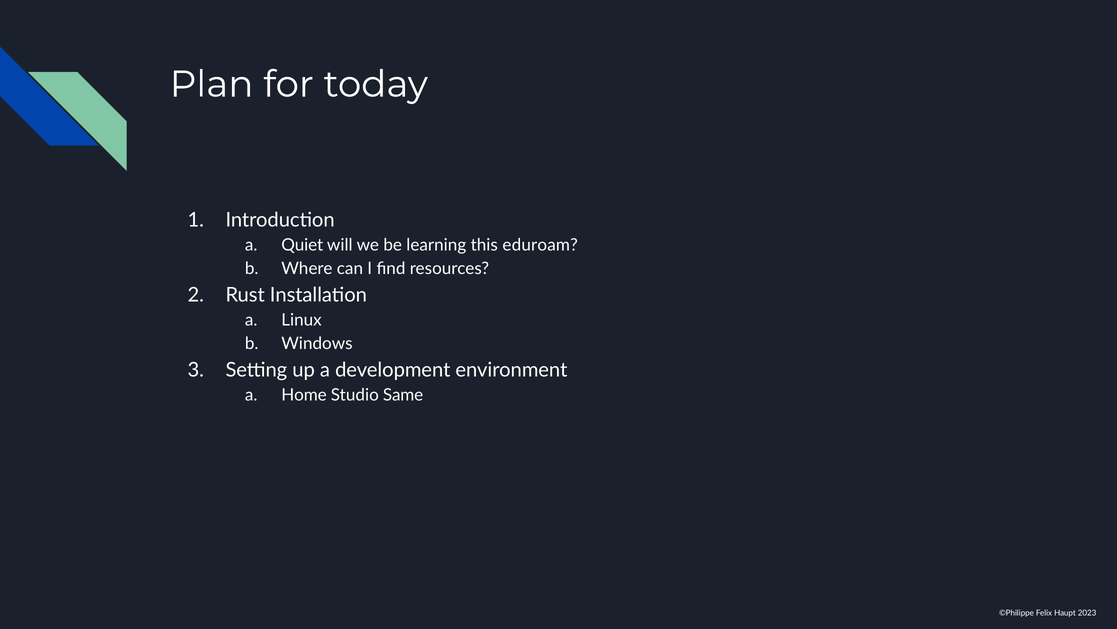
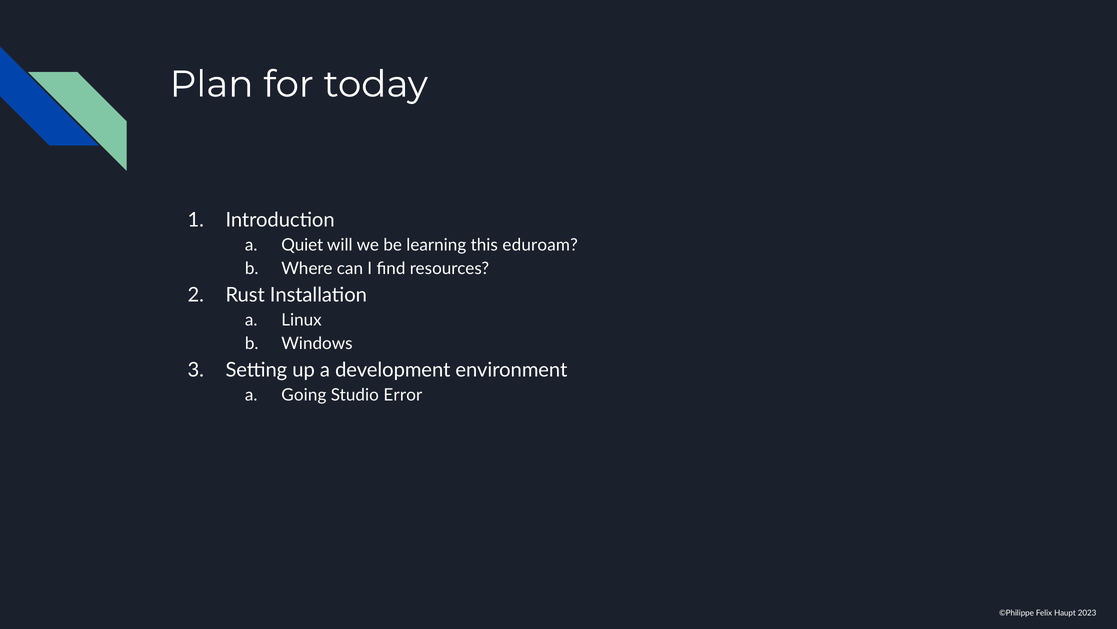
Home: Home -> Going (304, 395)
Same: Same -> Error (403, 395)
